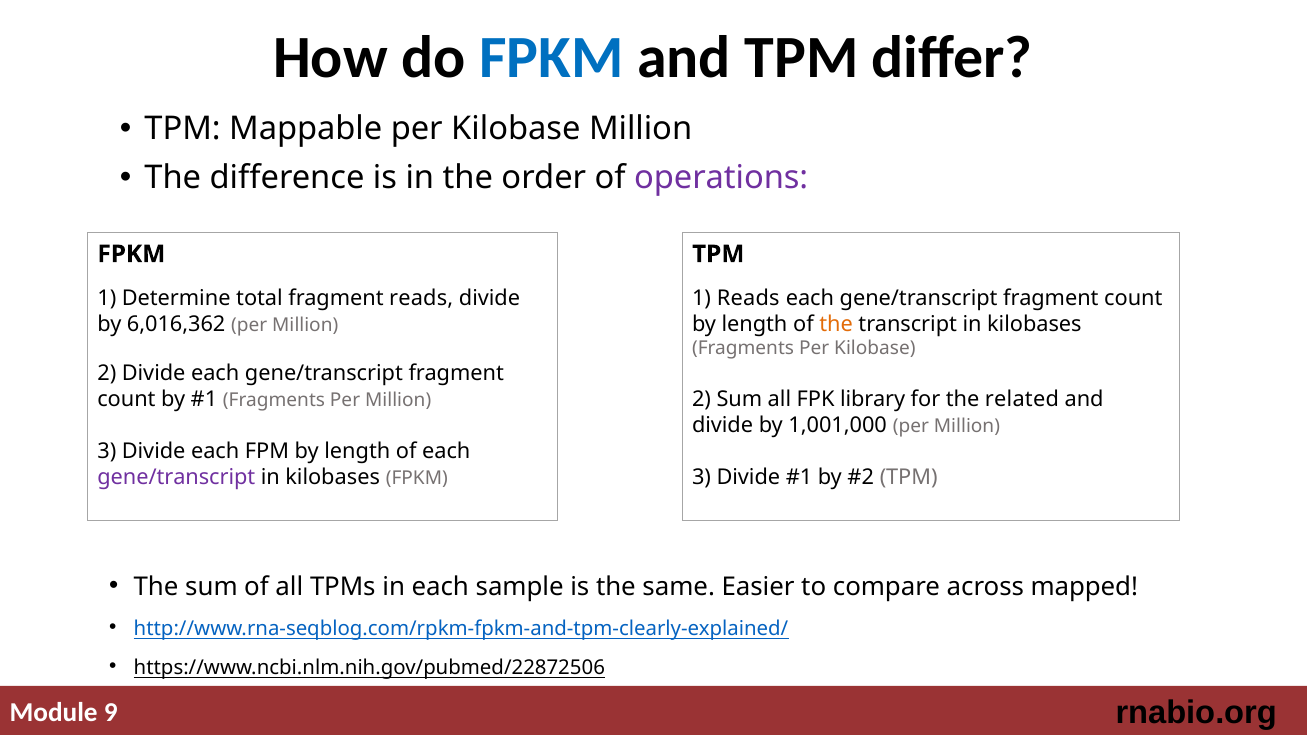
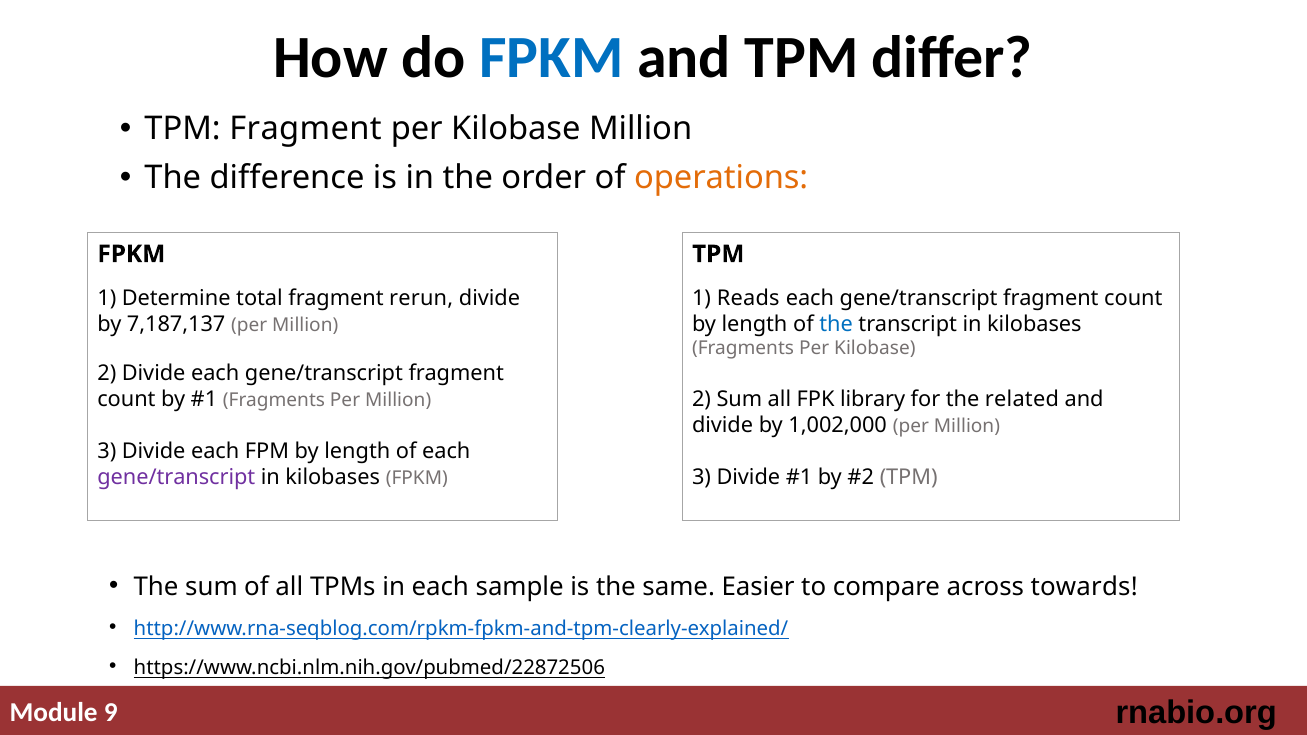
TPM Mappable: Mappable -> Fragment (306, 129)
operations colour: purple -> orange (721, 178)
fragment reads: reads -> rerun (421, 298)
6,016,362: 6,016,362 -> 7,187,137 (176, 324)
the colour: orange -> blue (836, 324)
1,001,000: 1,001,000 -> 1,002,000 (838, 425)
mapped: mapped -> towards (1084, 587)
